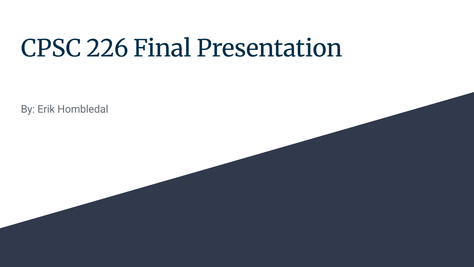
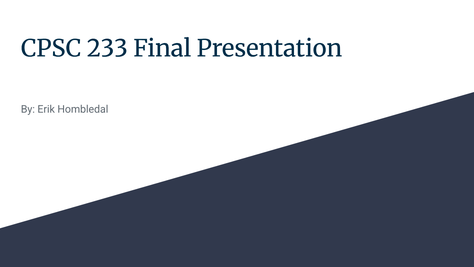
226: 226 -> 233 (107, 49)
